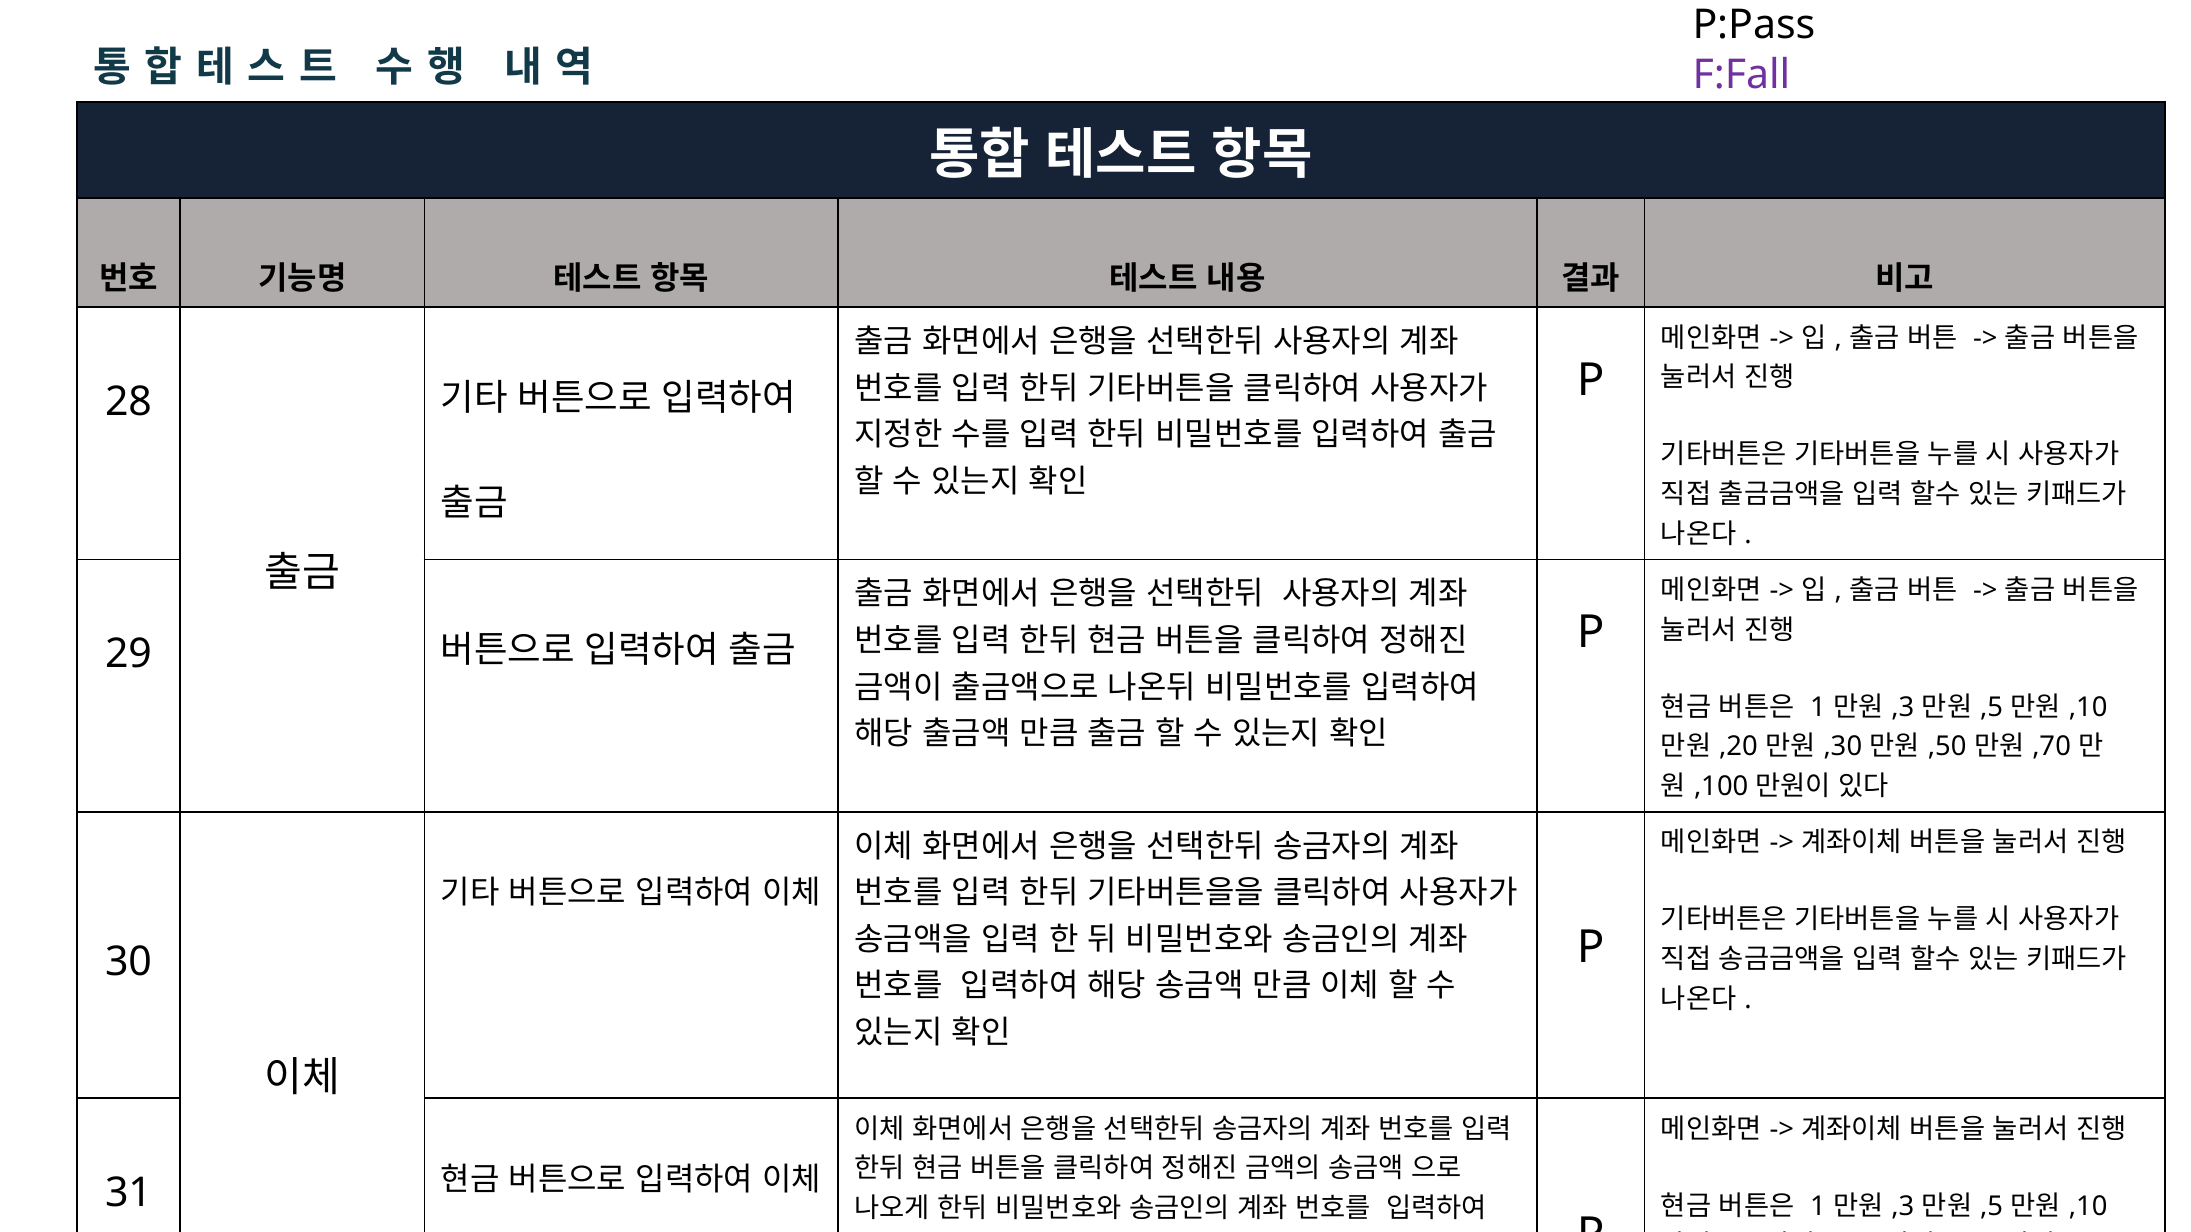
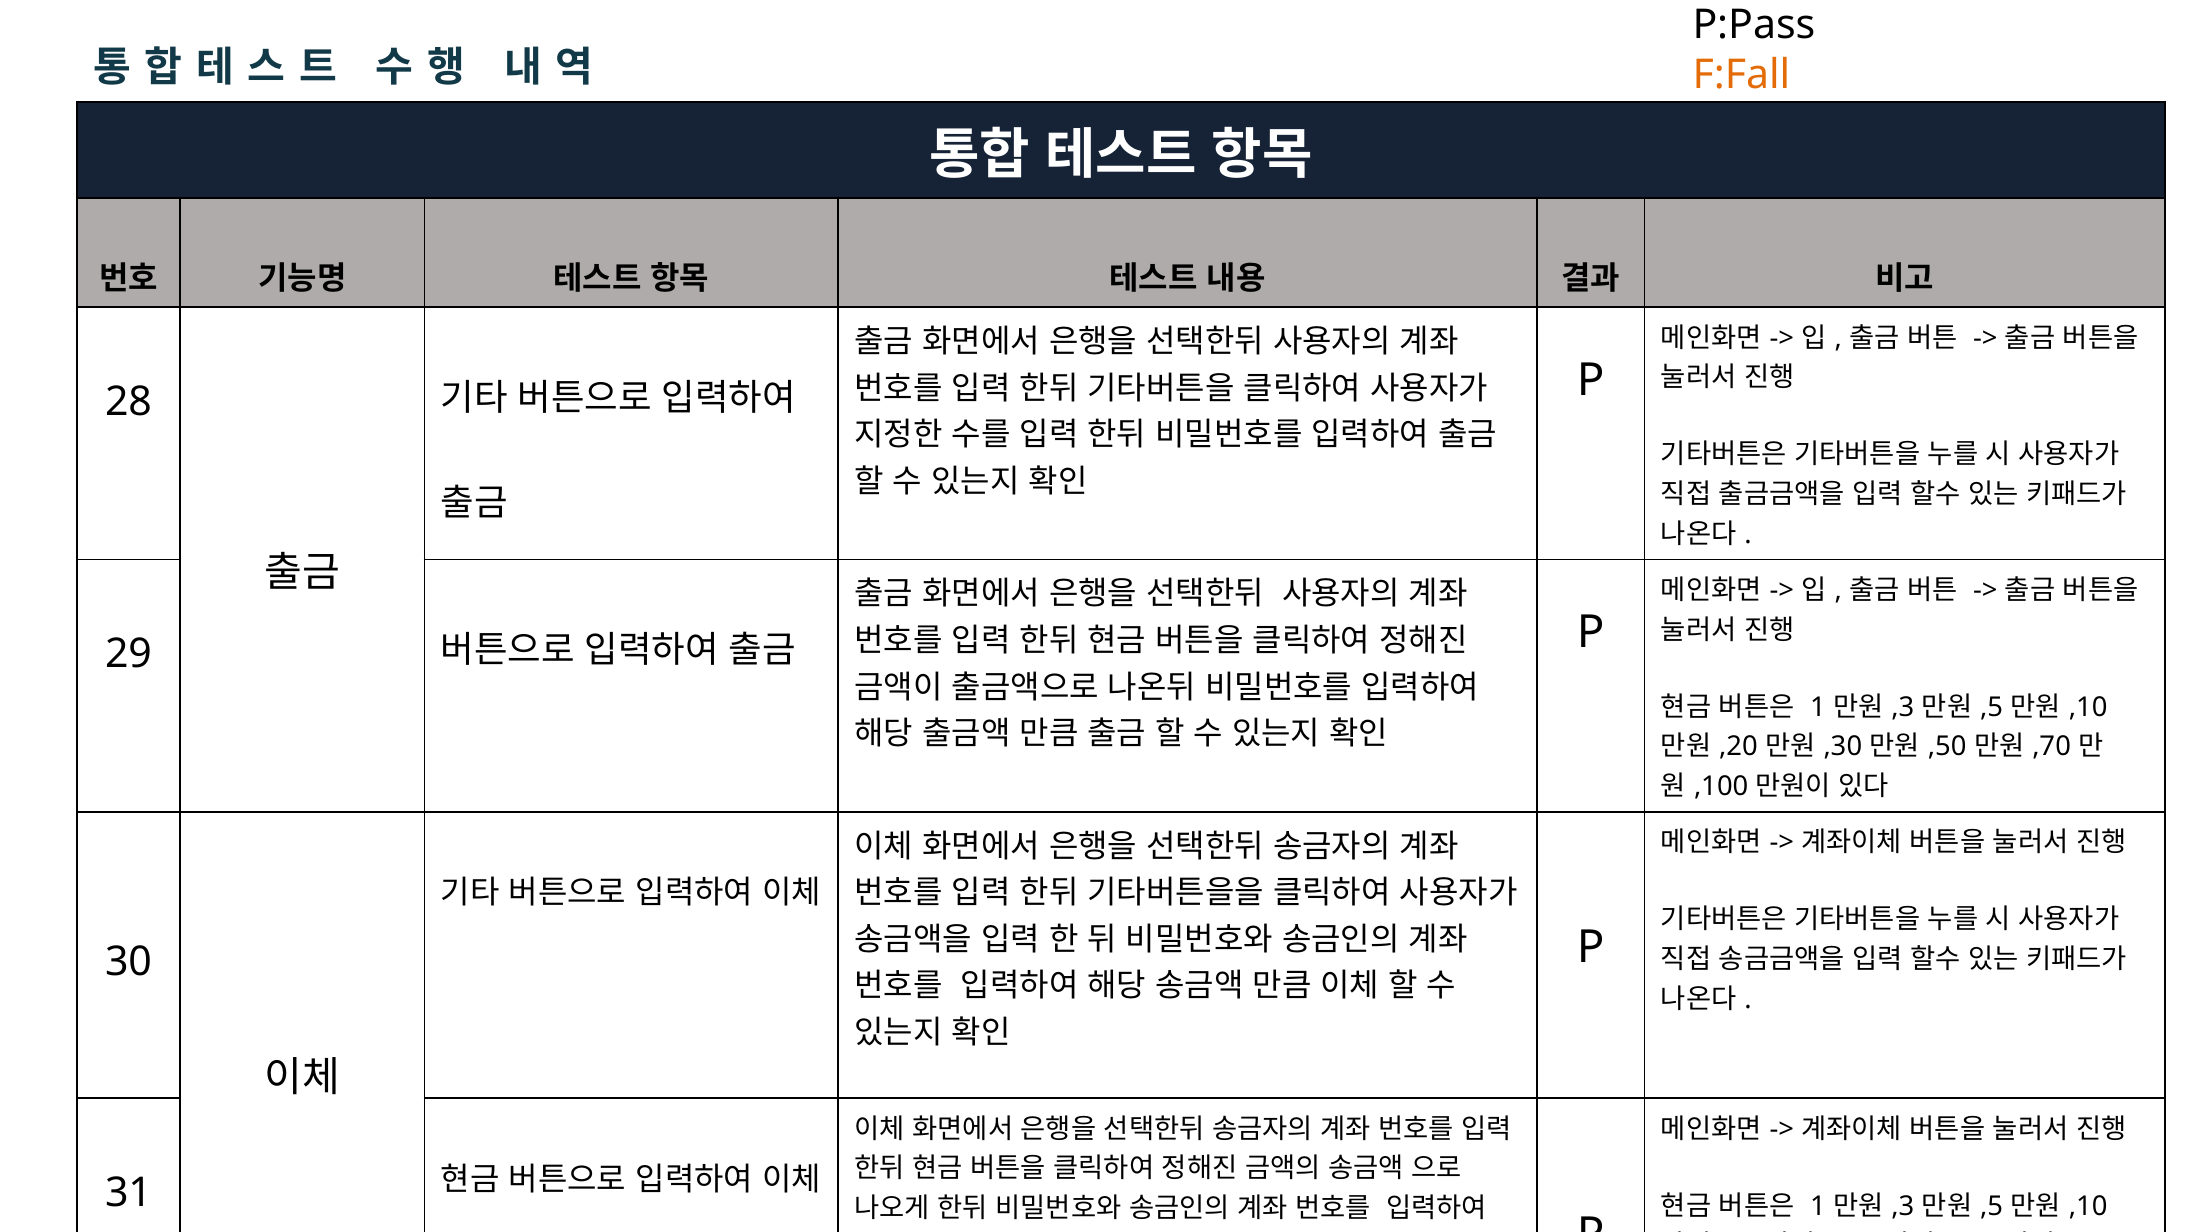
F:Fall colour: purple -> orange (1741, 75)
